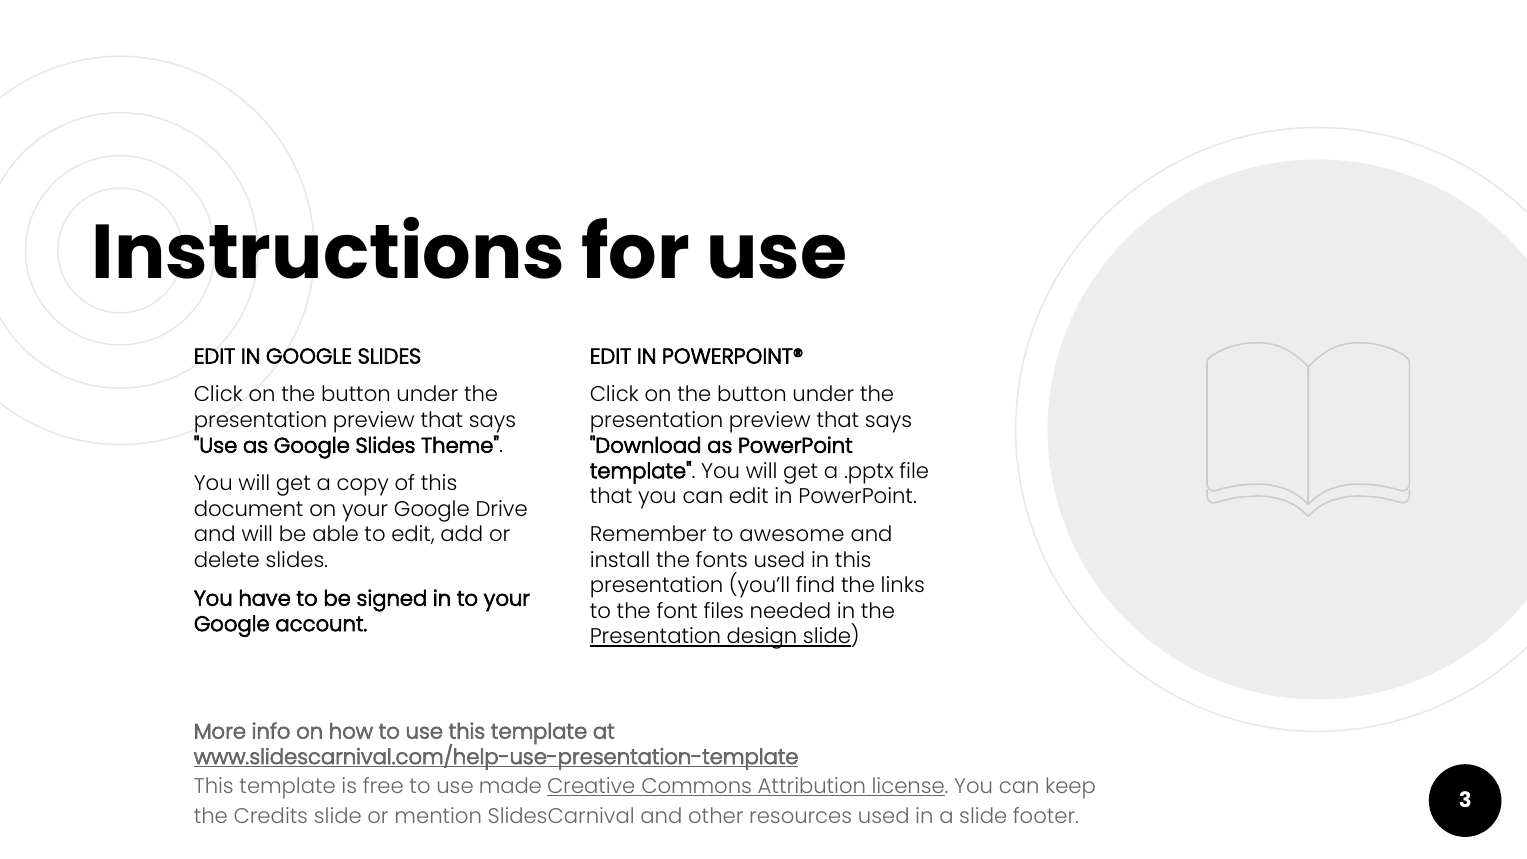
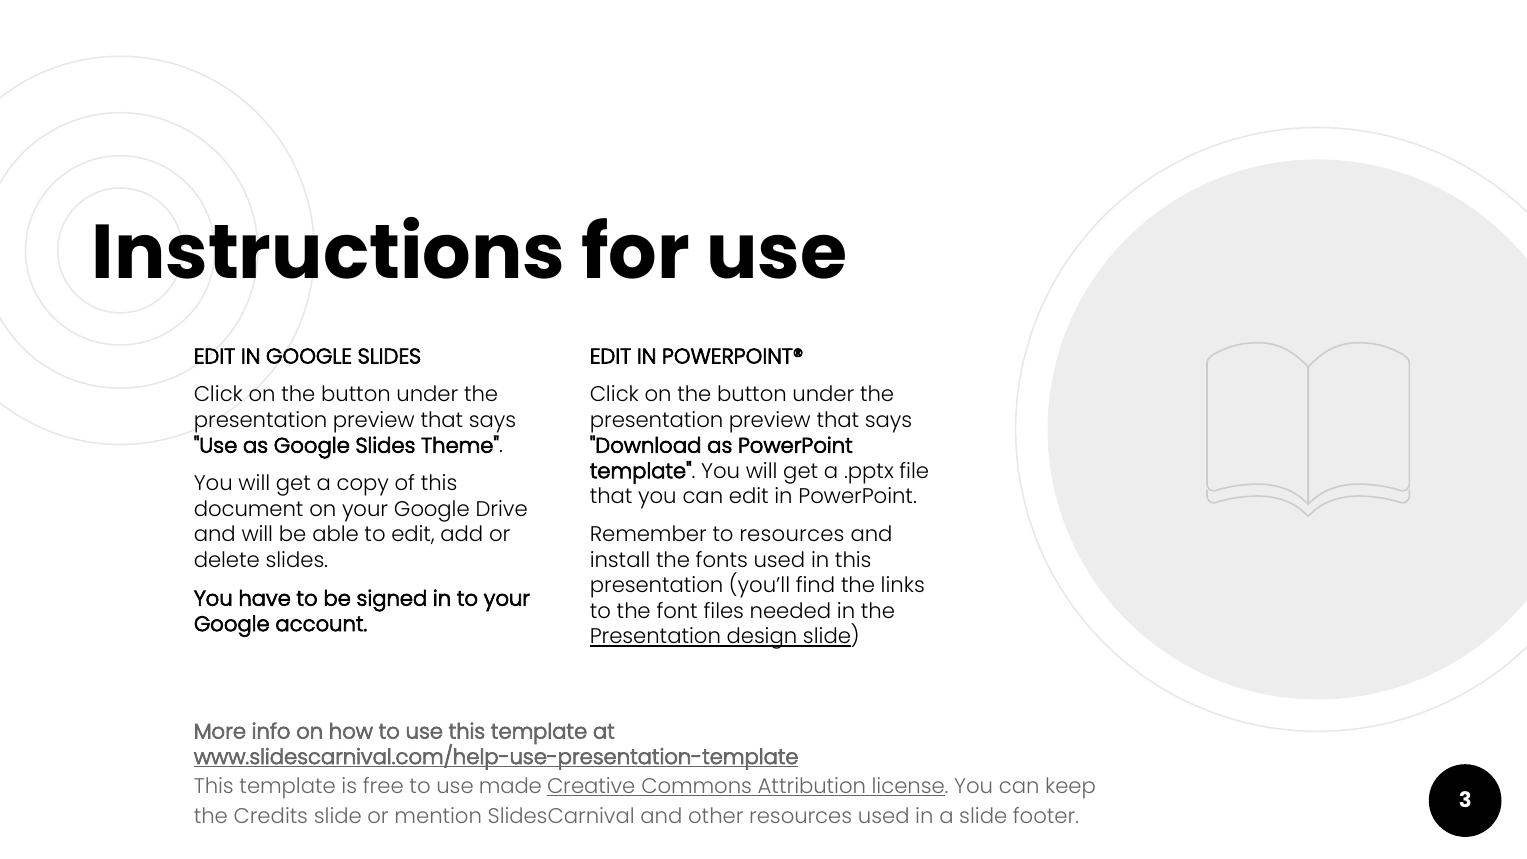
to awesome: awesome -> resources (792, 535)
